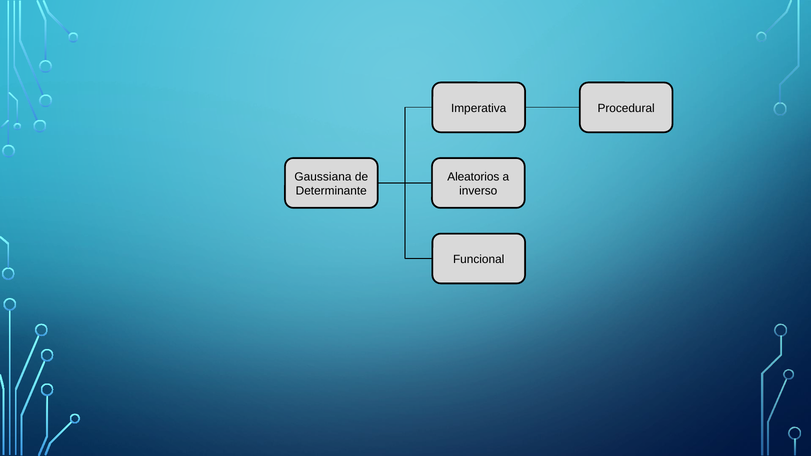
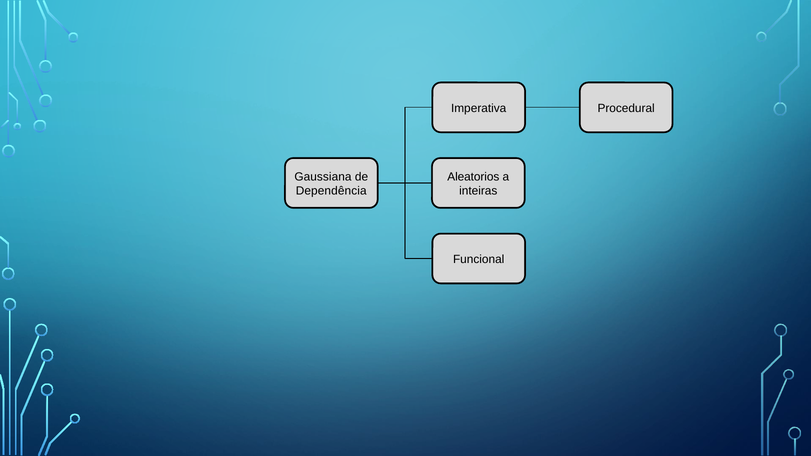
Determinante: Determinante -> Dependência (331, 191)
inverso: inverso -> inteiras (478, 191)
